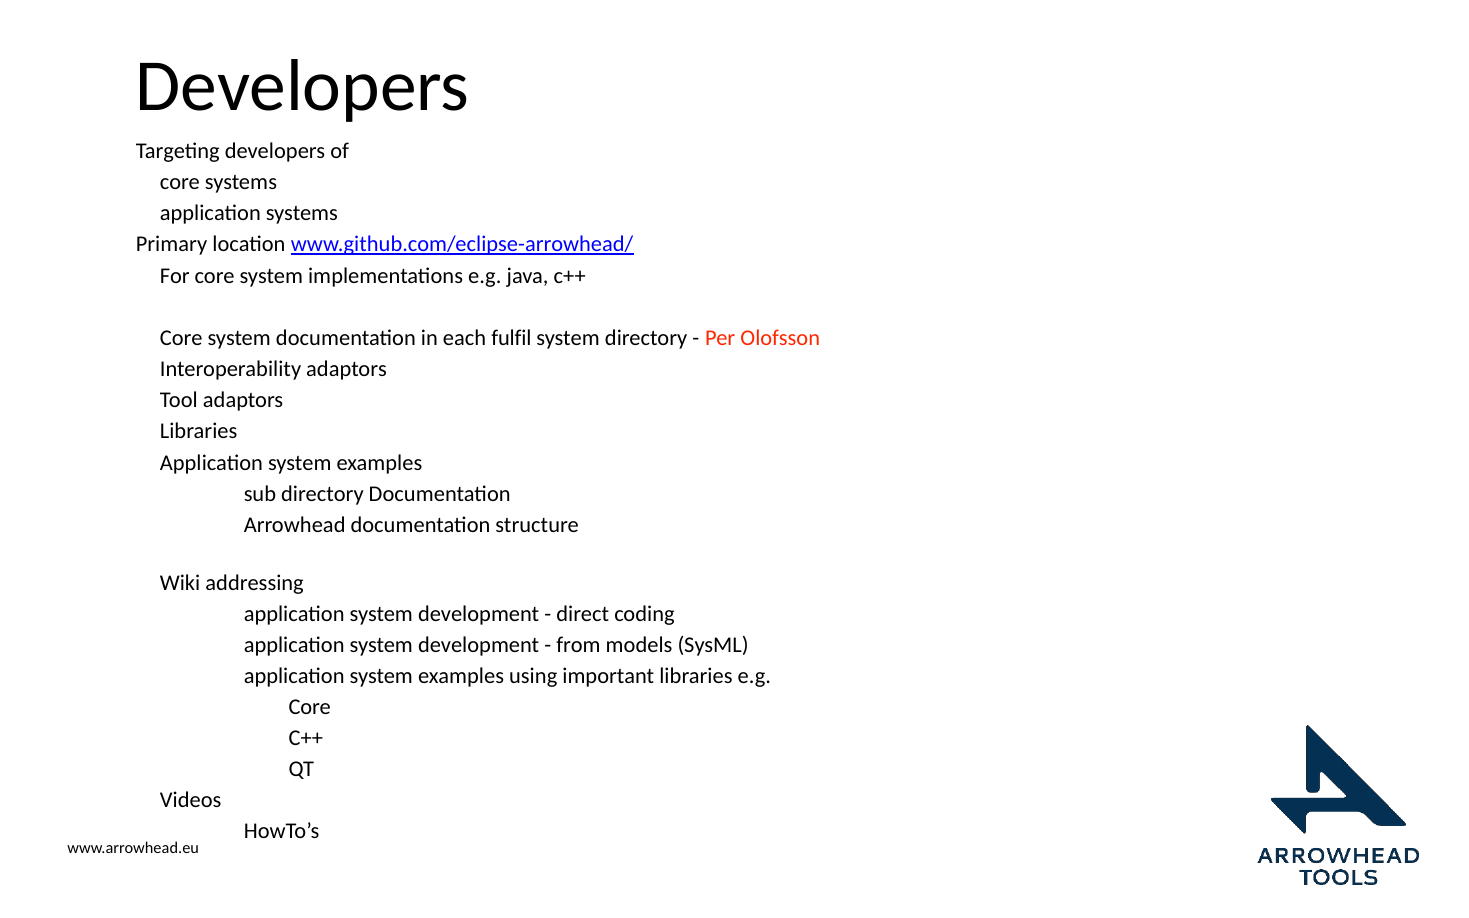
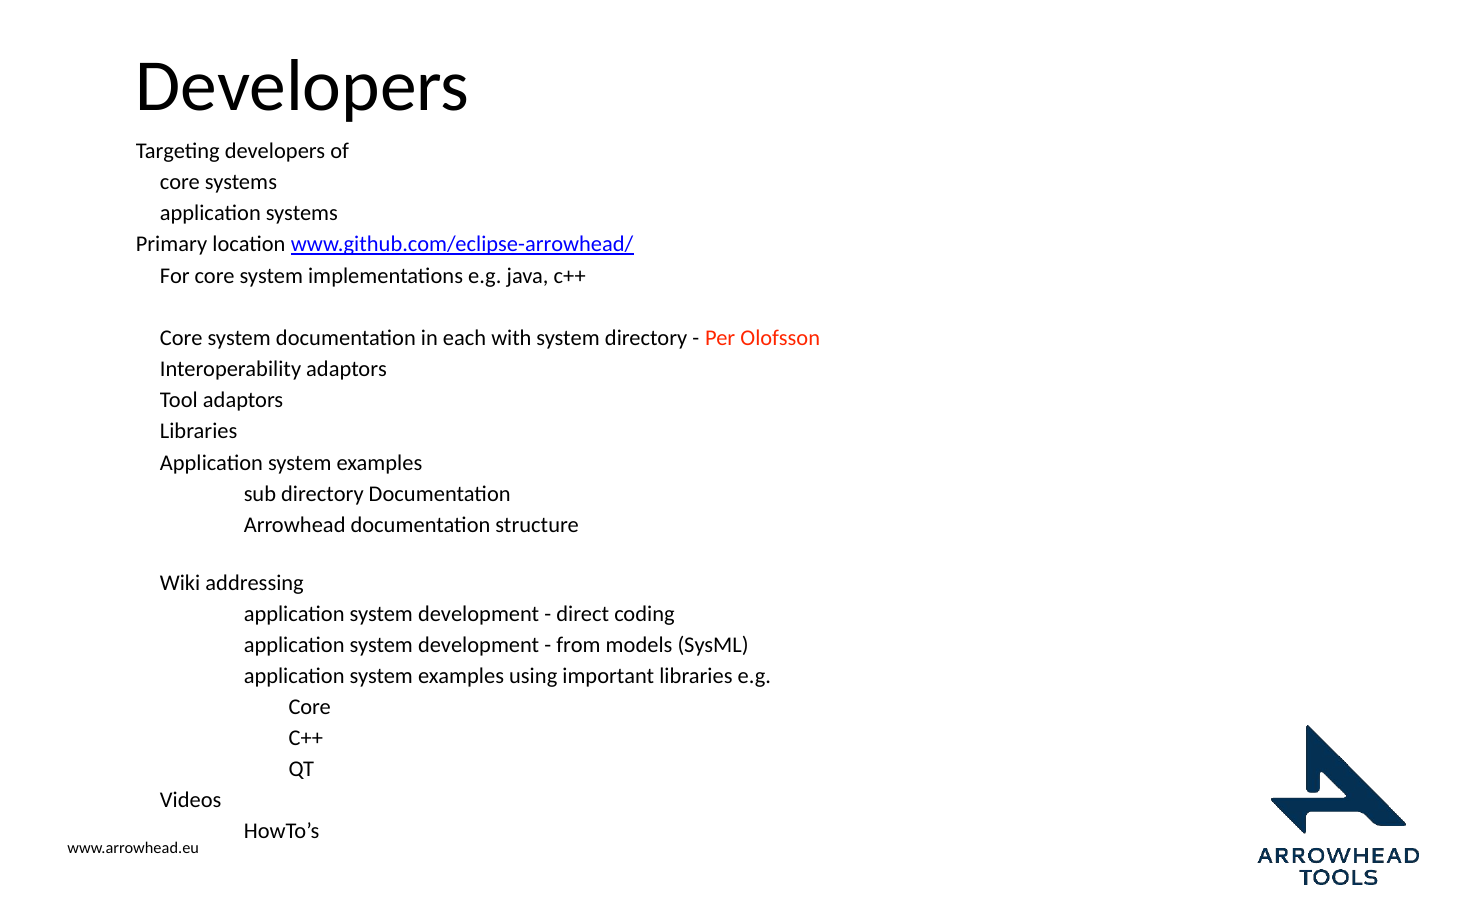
fulfil: fulfil -> with (511, 338)
